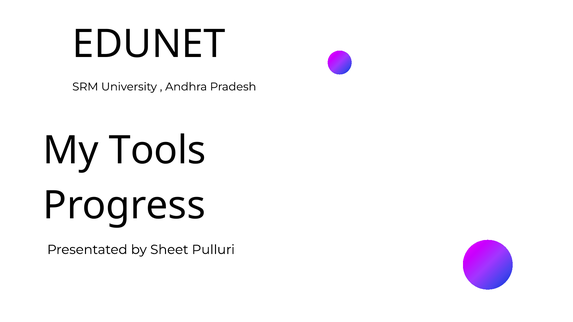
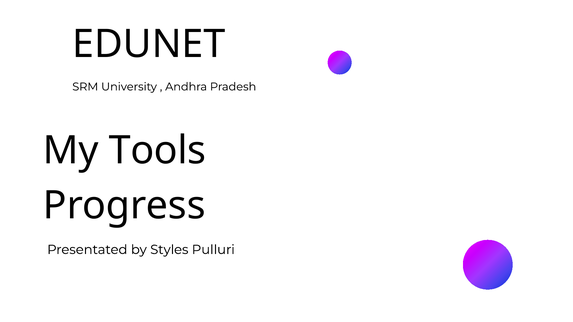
Sheet: Sheet -> Styles (169, 250)
